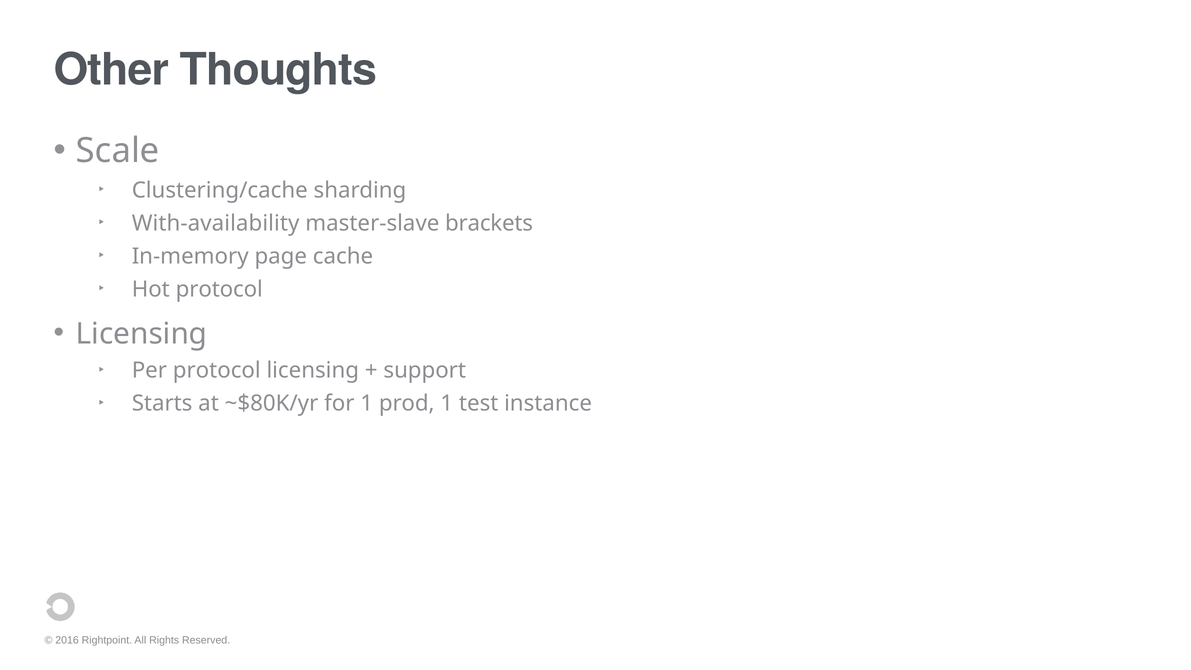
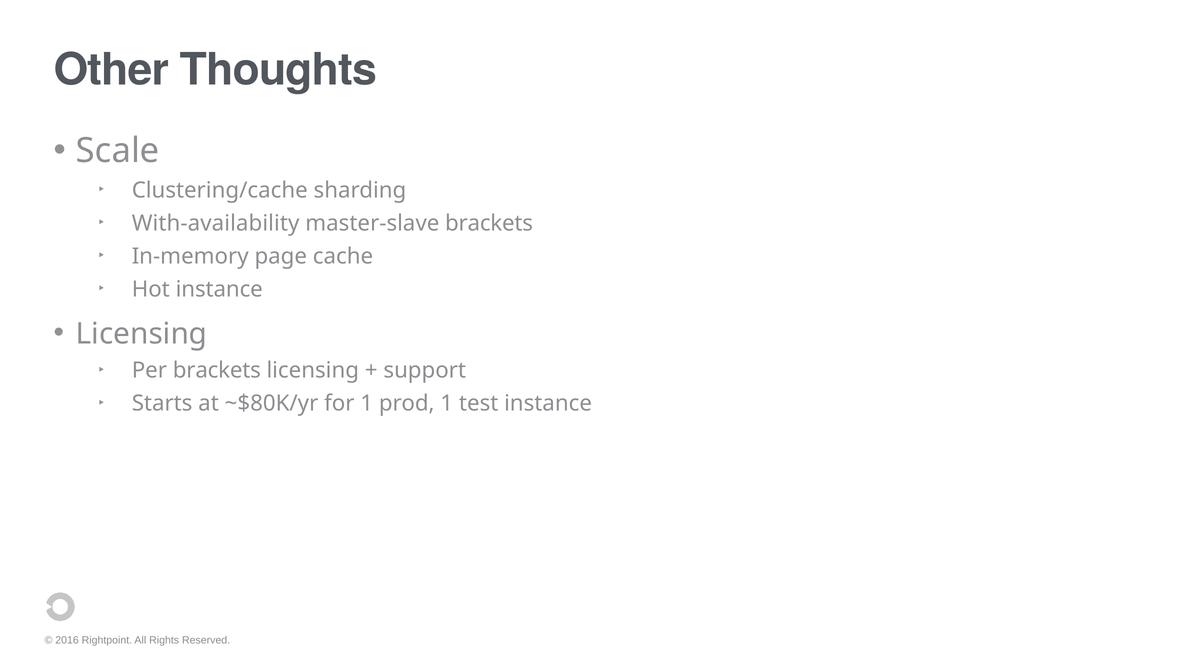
Hot protocol: protocol -> instance (219, 289)
Per protocol: protocol -> brackets (217, 371)
